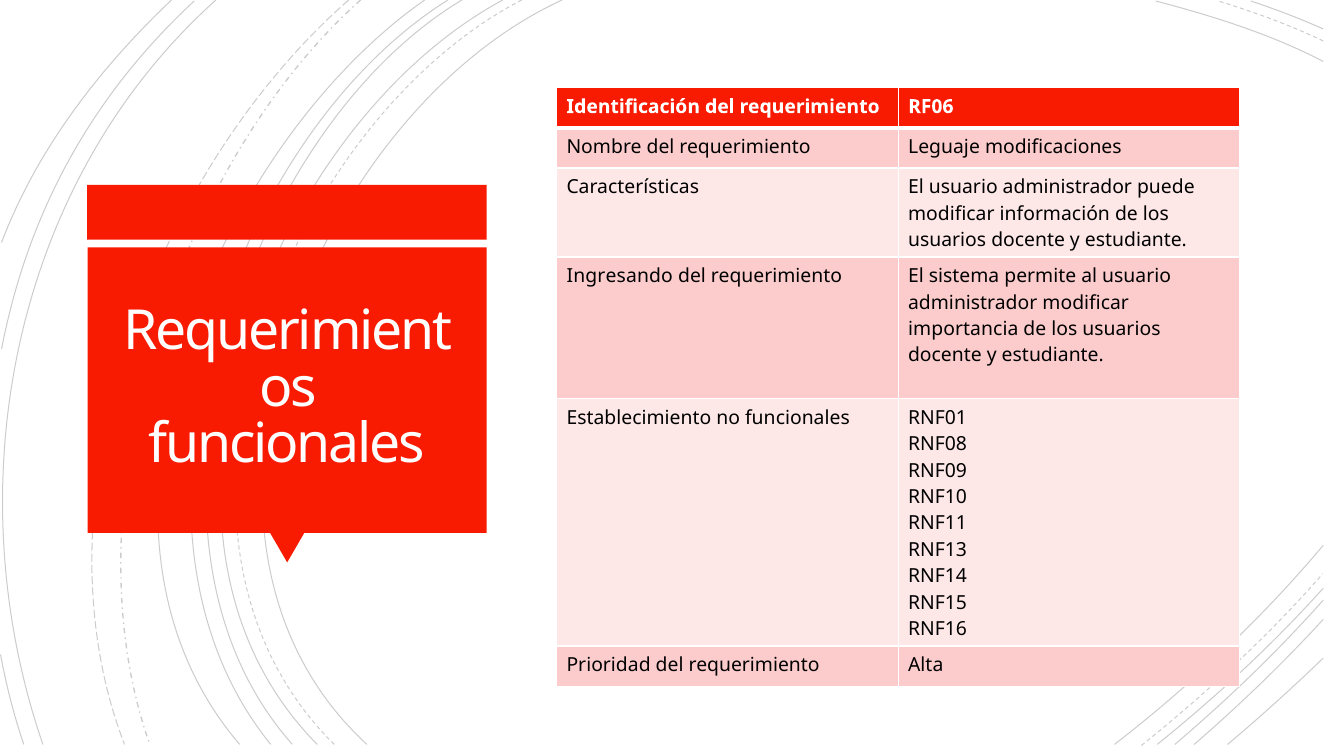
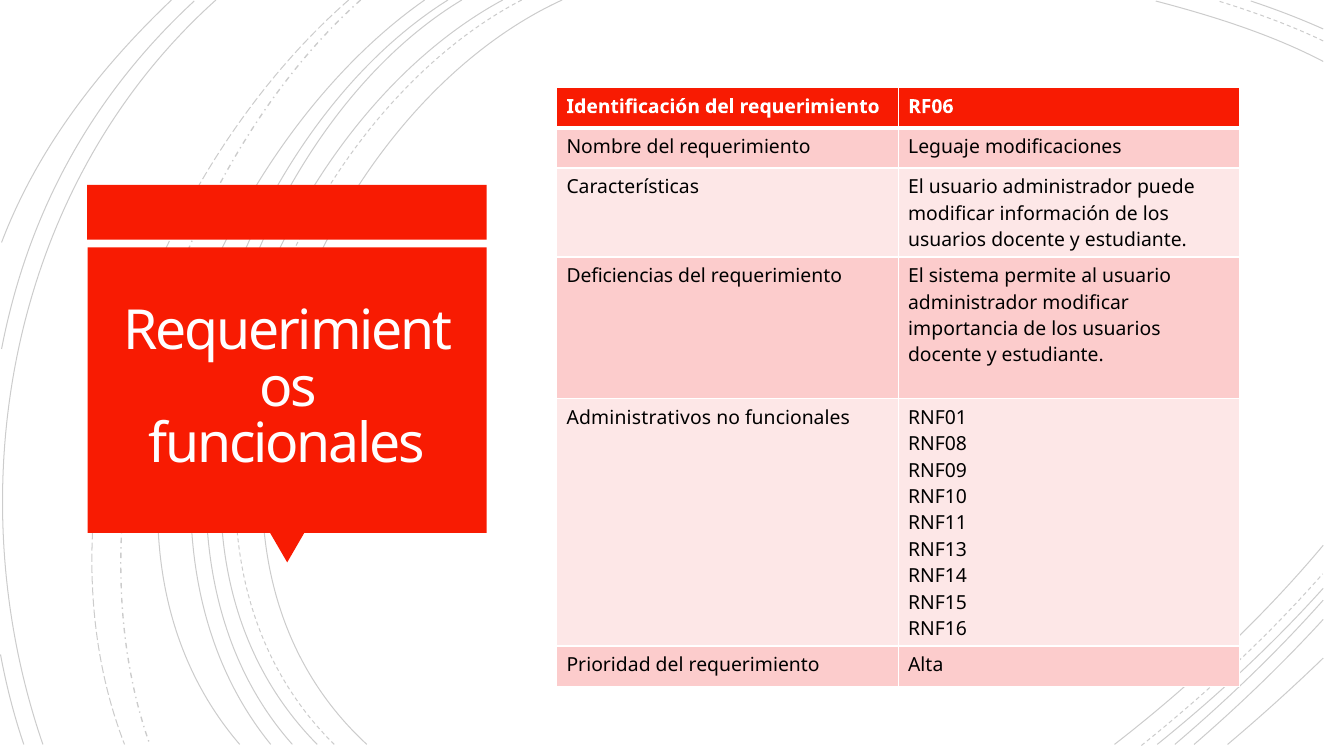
Ingresando: Ingresando -> Deficiencias (620, 276)
Establecimiento: Establecimiento -> Administrativos (639, 418)
